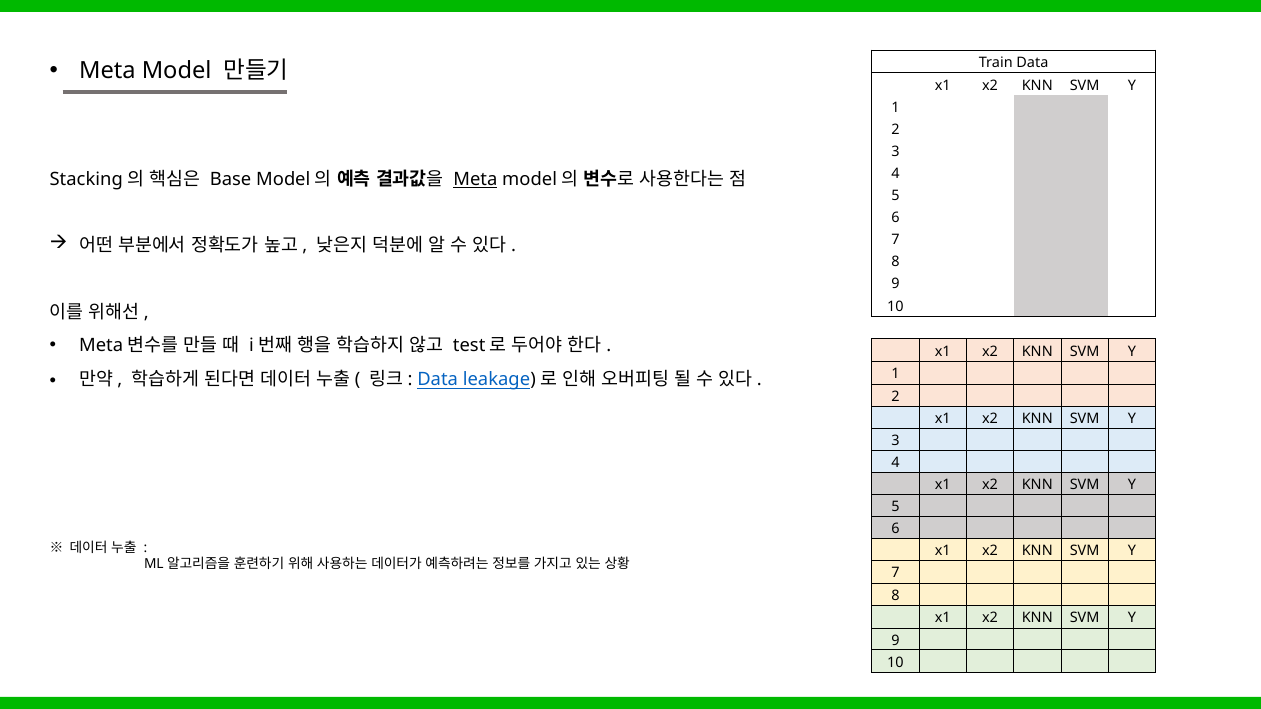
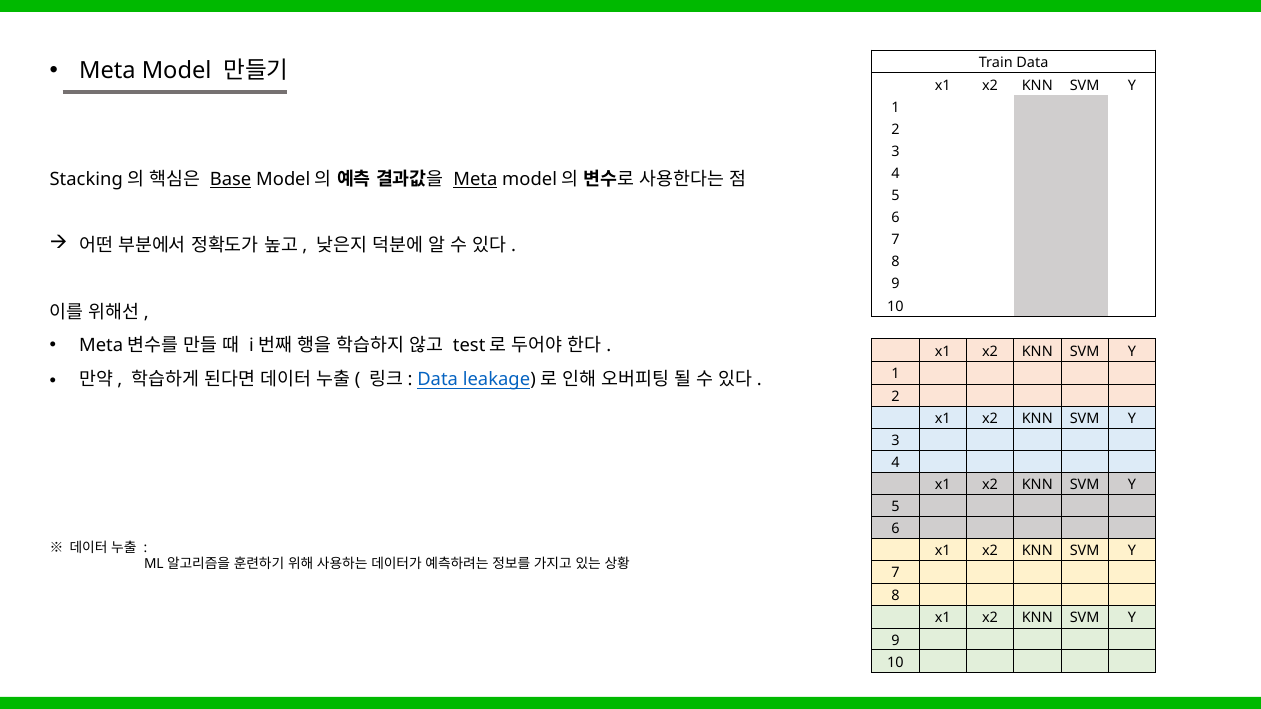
Base underline: none -> present (231, 180)
